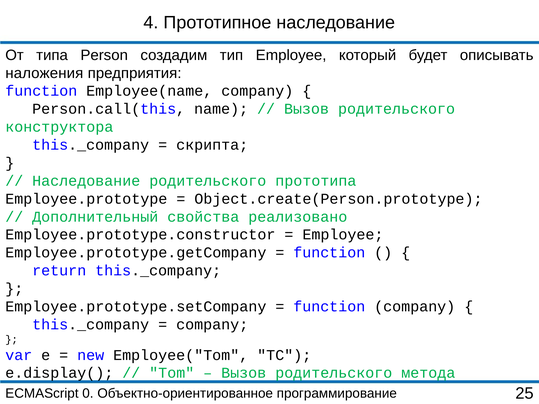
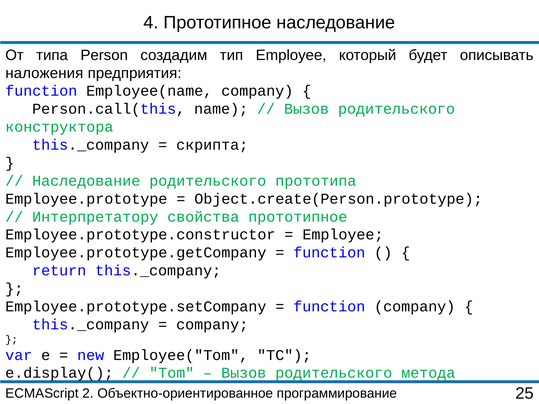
Дополнительный: Дополнительный -> Интерпретатору (95, 217)
свойства реализовано: реализовано -> прототипное (298, 217)
0: 0 -> 2 (88, 394)
